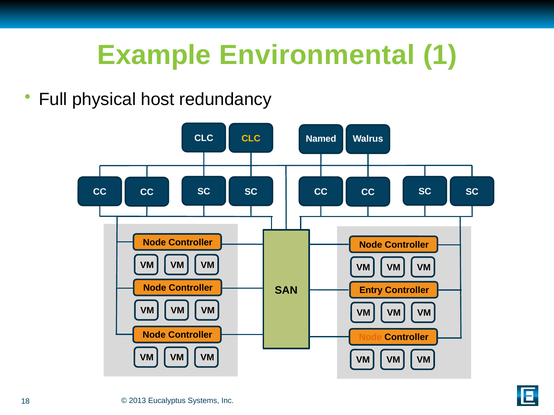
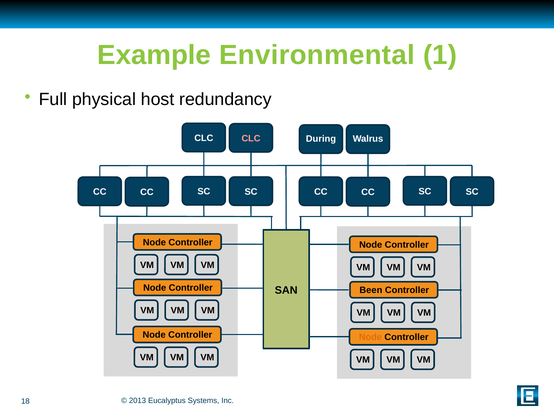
CLC colour: yellow -> pink (251, 139)
Named: Named -> During (321, 139)
Entry: Entry -> Been (371, 291)
